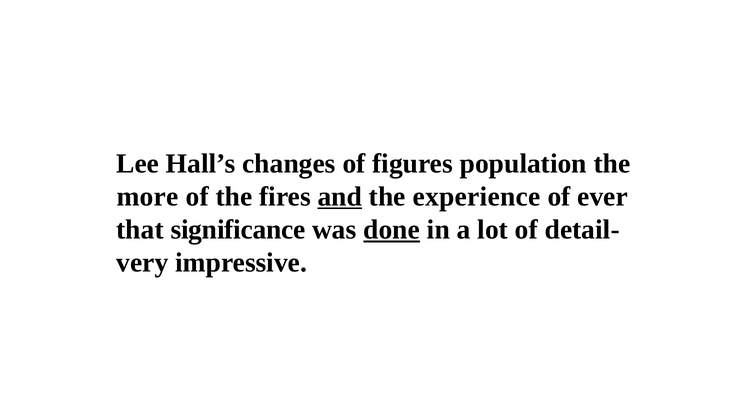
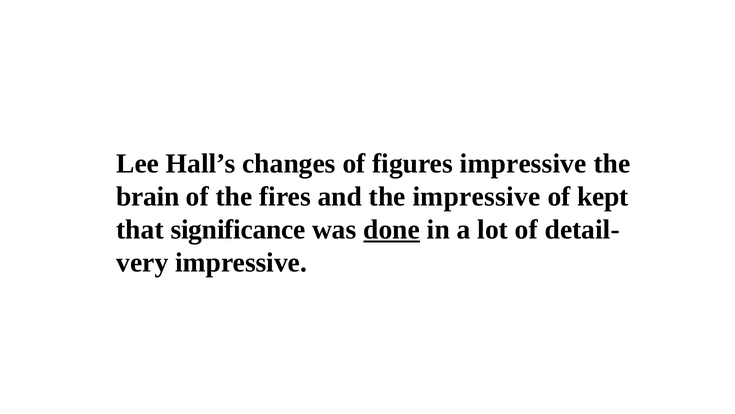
figures population: population -> impressive (523, 163)
more: more -> brain (148, 196)
and underline: present -> none (340, 196)
the experience: experience -> impressive (476, 196)
ever: ever -> kept (603, 196)
